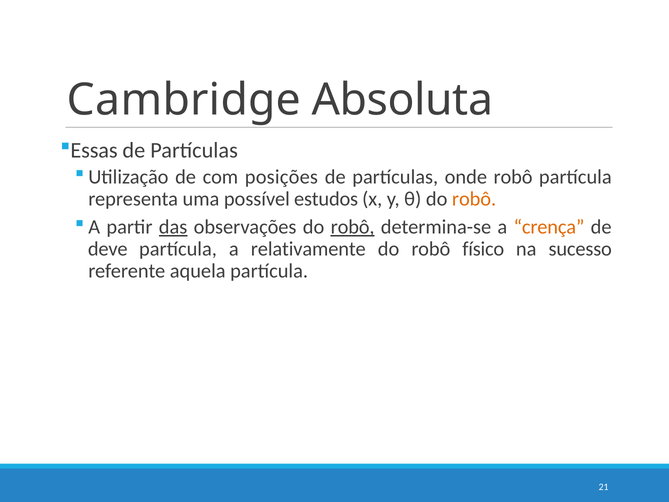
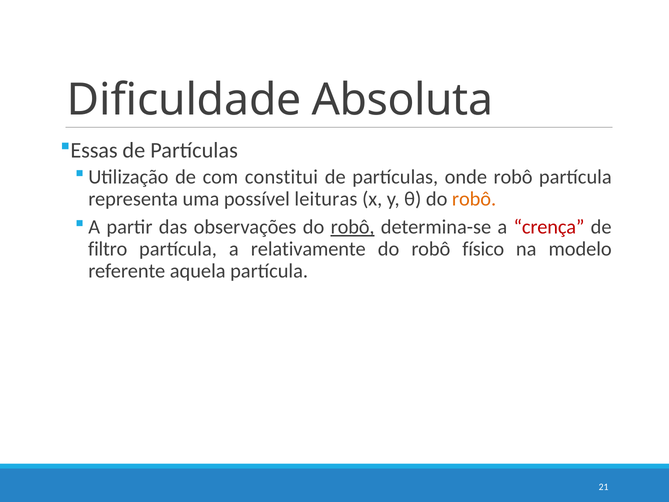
Cambridge: Cambridge -> Dificuldade (184, 100)
posições: posições -> constitui (281, 177)
estudos: estudos -> leituras (326, 199)
das underline: present -> none (173, 227)
crença colour: orange -> red (549, 227)
deve: deve -> filtro (108, 249)
sucesso: sucesso -> modelo (580, 249)
